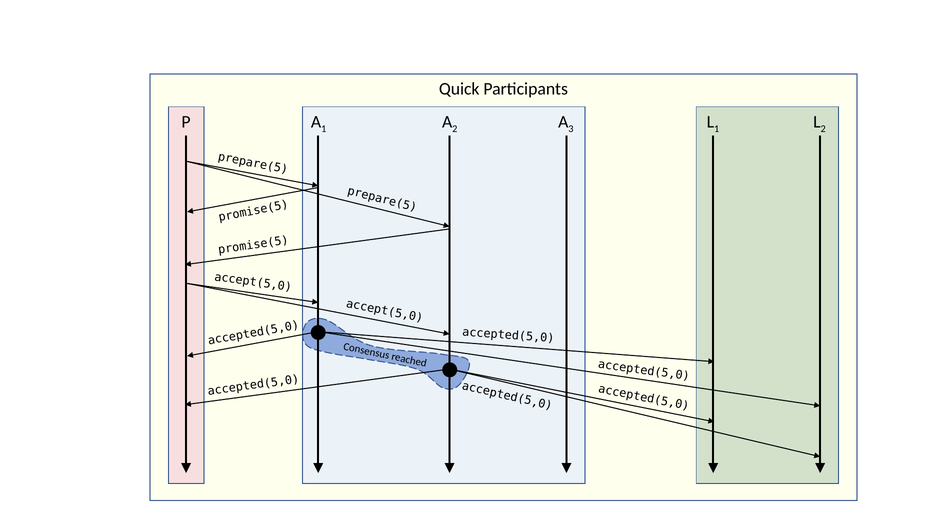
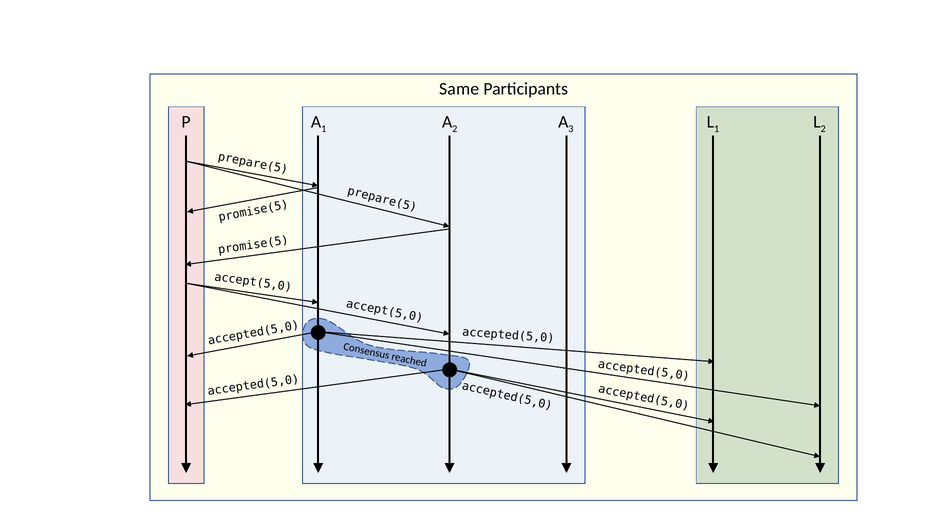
Quick: Quick -> Same (459, 89)
